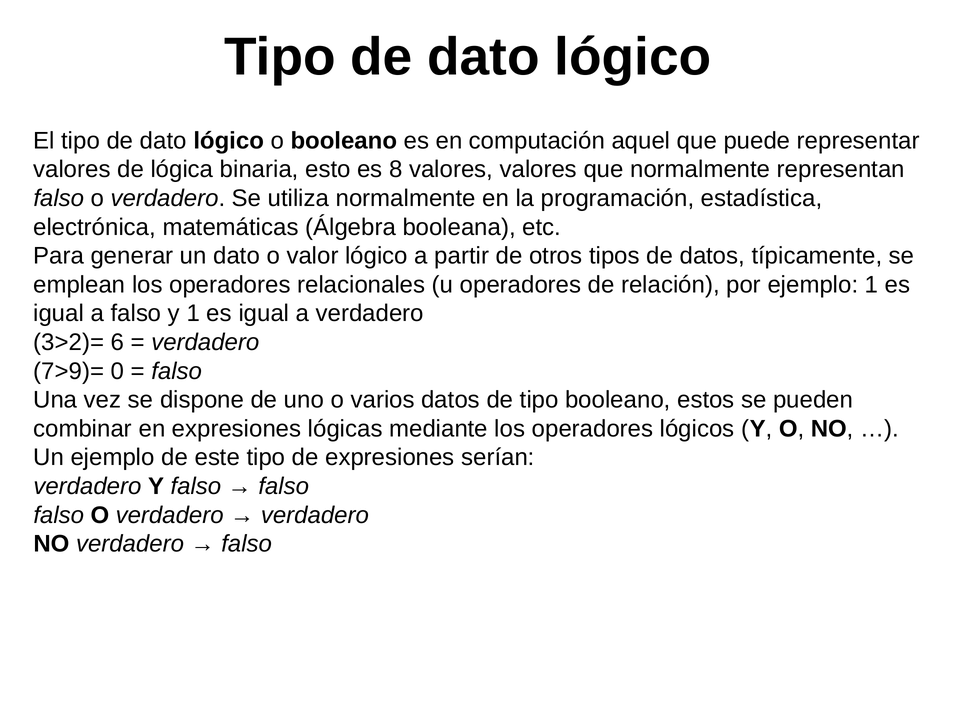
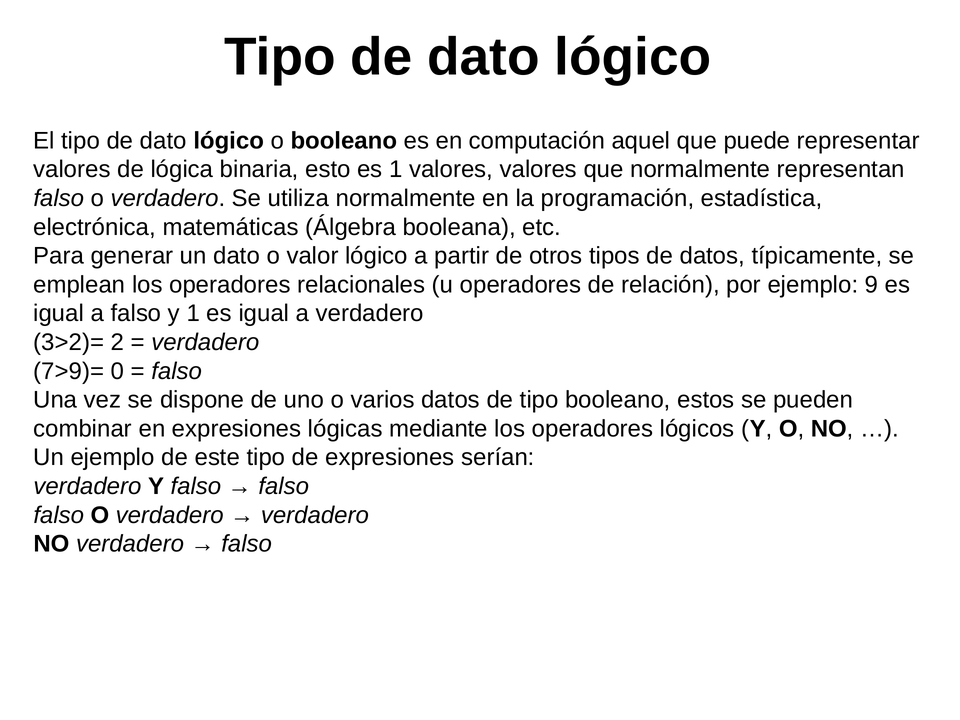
es 8: 8 -> 1 (396, 170)
ejemplo 1: 1 -> 9 (872, 285)
6: 6 -> 2 (117, 342)
